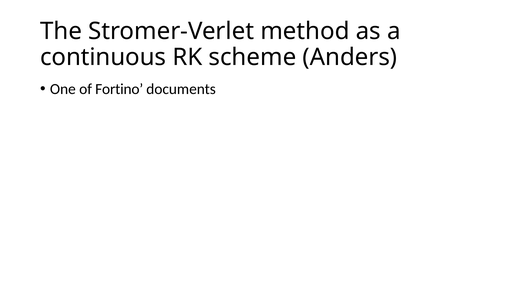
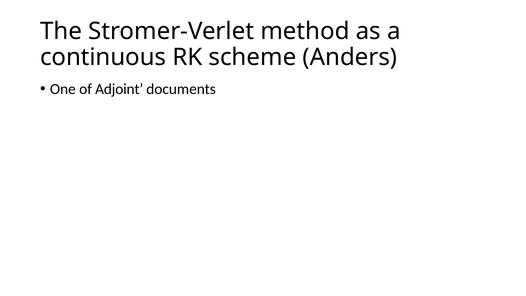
Fortino: Fortino -> Adjoint (119, 89)
